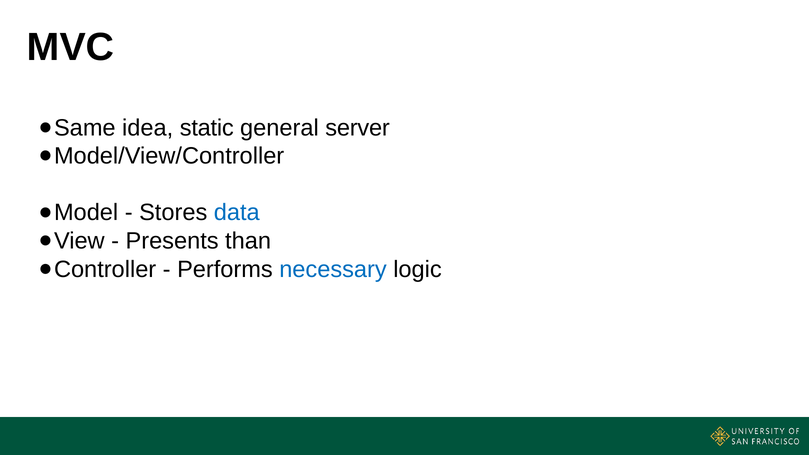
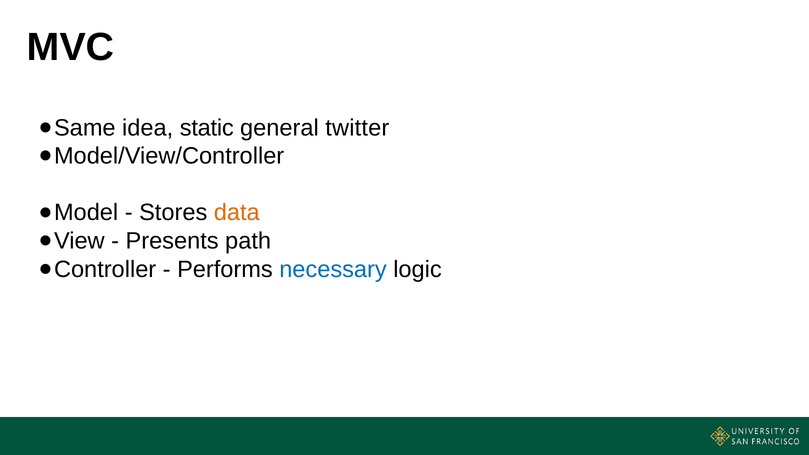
server: server -> twitter (357, 128)
data colour: blue -> orange (237, 213)
than: than -> path (248, 241)
